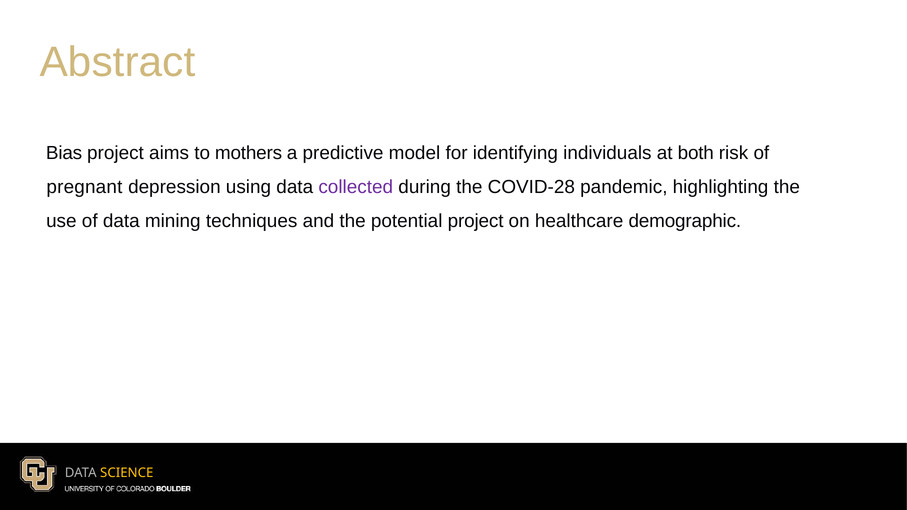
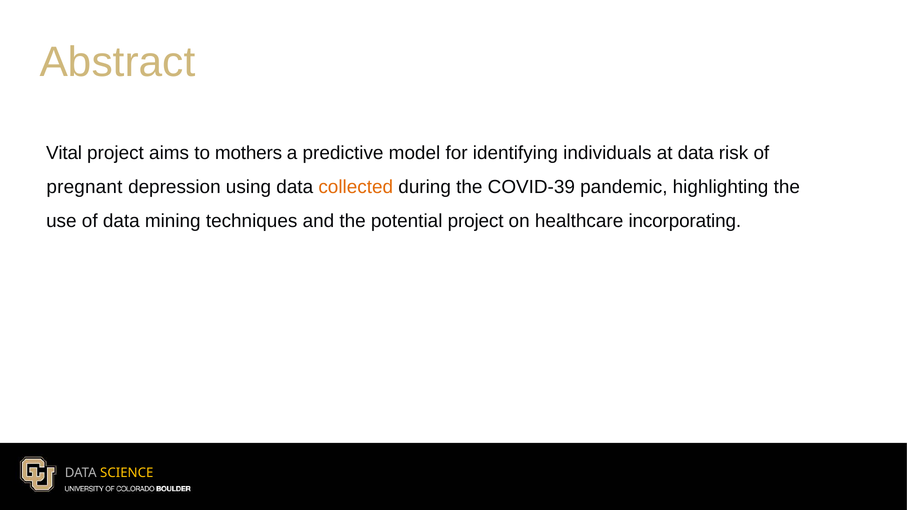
Bias: Bias -> Vital (64, 153)
at both: both -> data (696, 153)
collected colour: purple -> orange (356, 187)
COVID-28: COVID-28 -> COVID-39 (531, 187)
demographic: demographic -> incorporating (685, 221)
